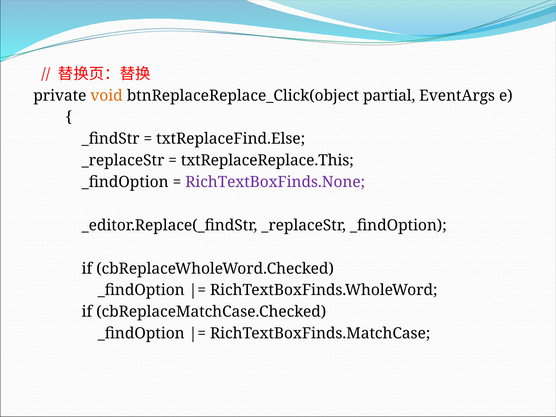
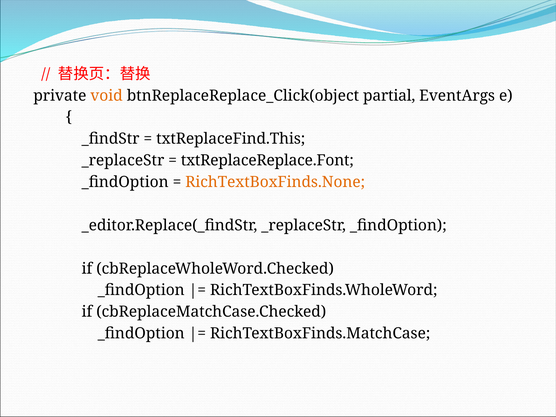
txtReplaceFind.Else: txtReplaceFind.Else -> txtReplaceFind.This (231, 139)
txtReplaceReplace.This: txtReplaceReplace.This -> txtReplaceReplace.Font (267, 160)
RichTextBoxFinds.None colour: purple -> orange (275, 182)
